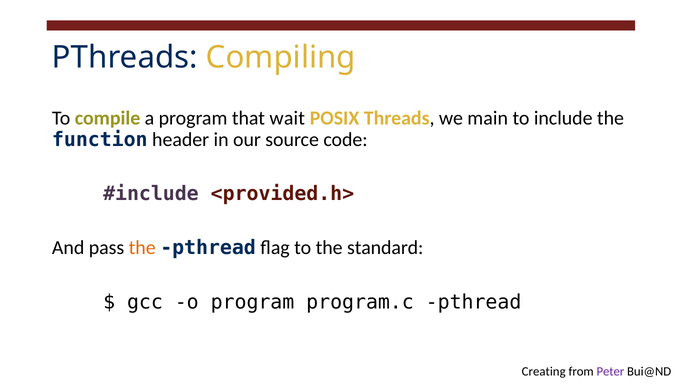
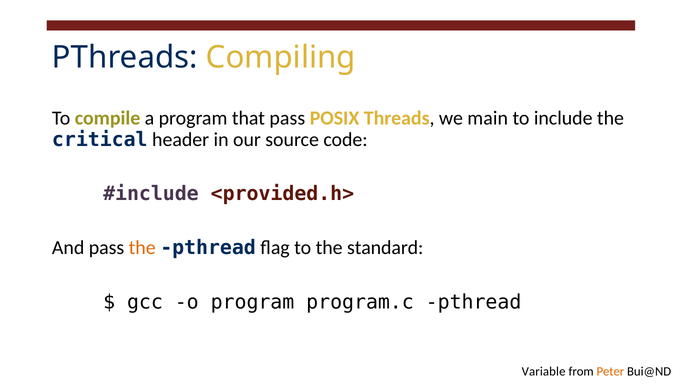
that wait: wait -> pass (287, 118)
function: function -> critical (100, 139)
Creating: Creating -> Variable (544, 371)
Peter colour: purple -> orange (610, 371)
